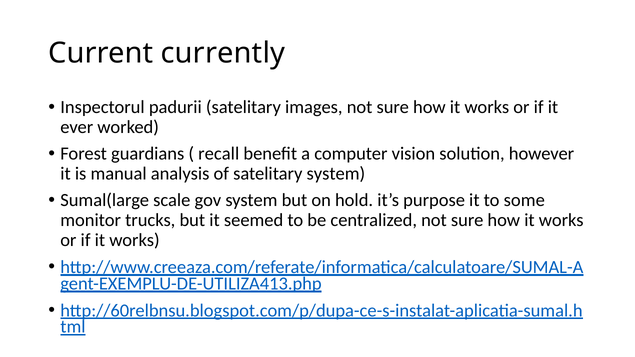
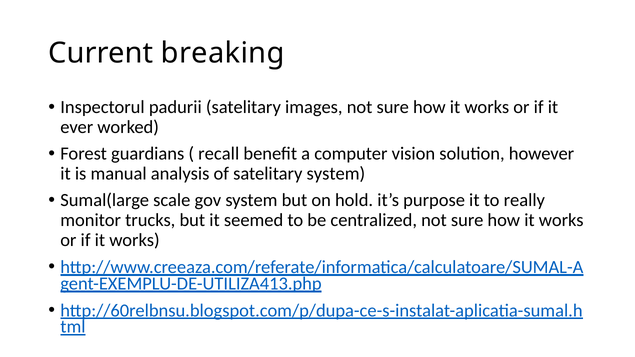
currently: currently -> breaking (223, 53)
some: some -> really (524, 200)
